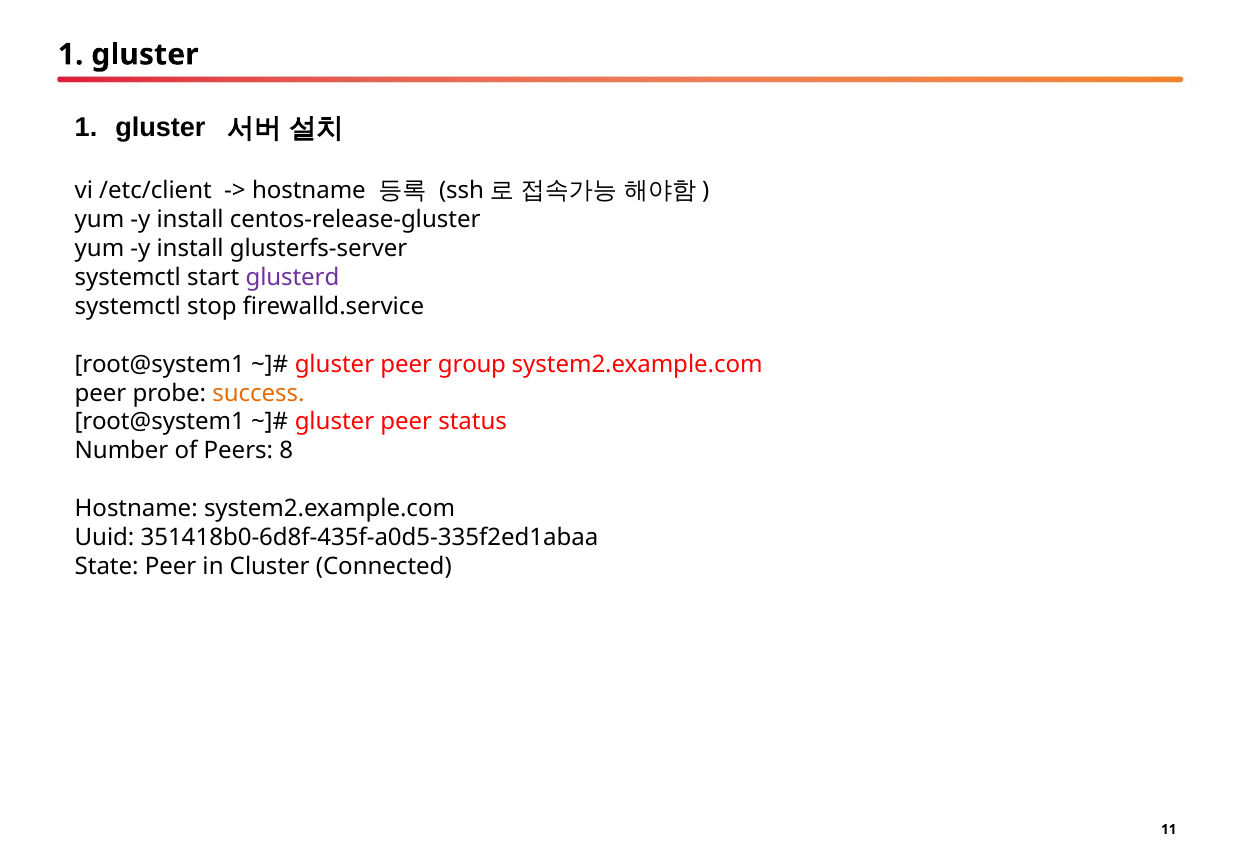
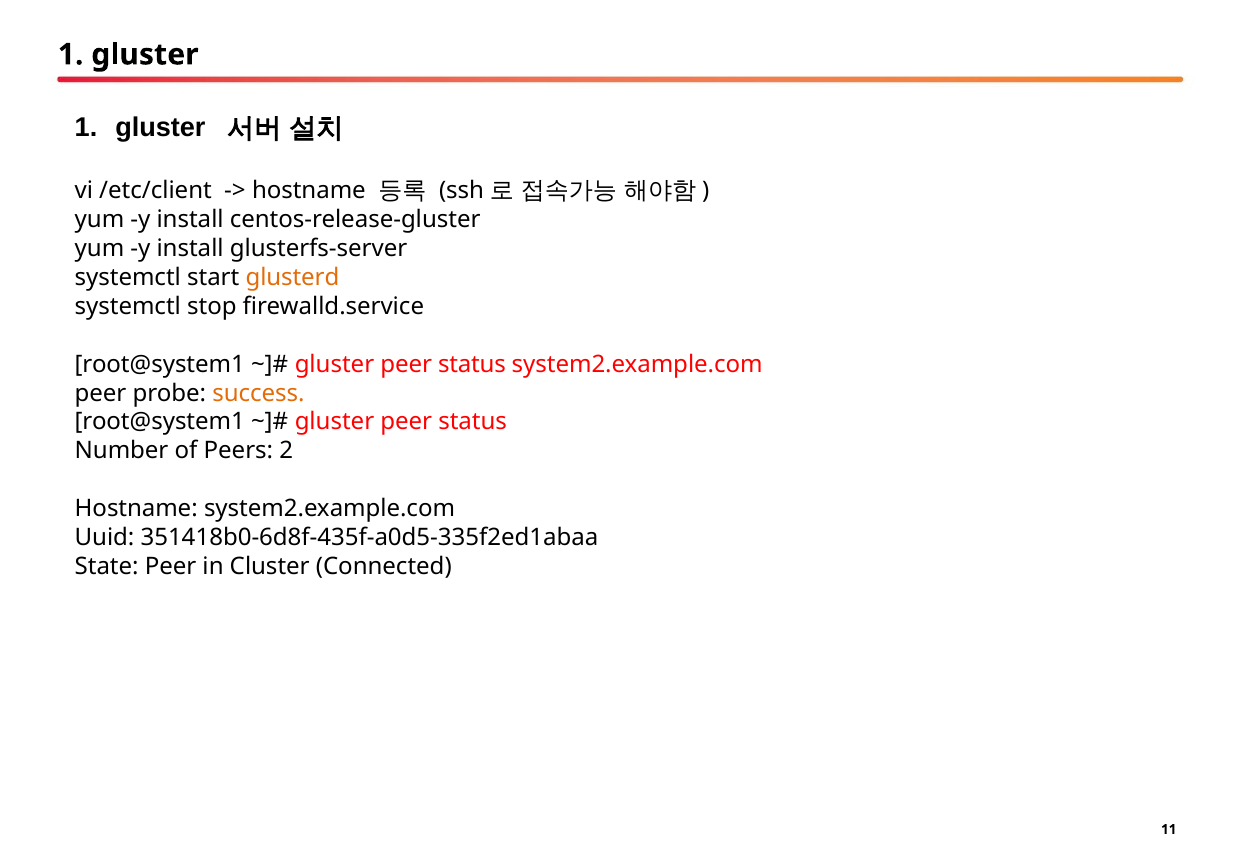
glusterd colour: purple -> orange (292, 278)
group: group -> status (472, 364)
8: 8 -> 2 (286, 451)
